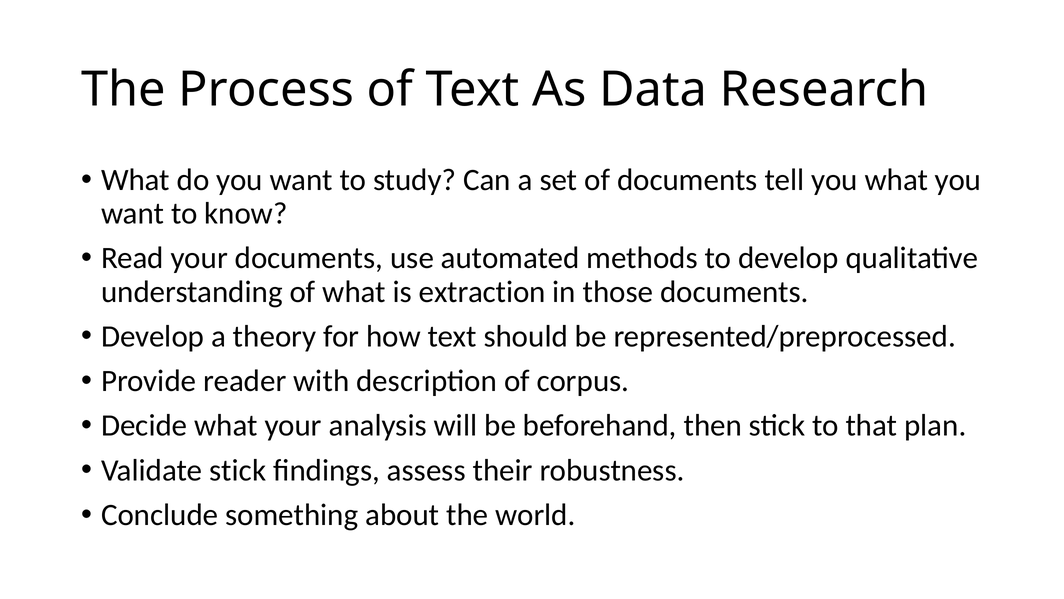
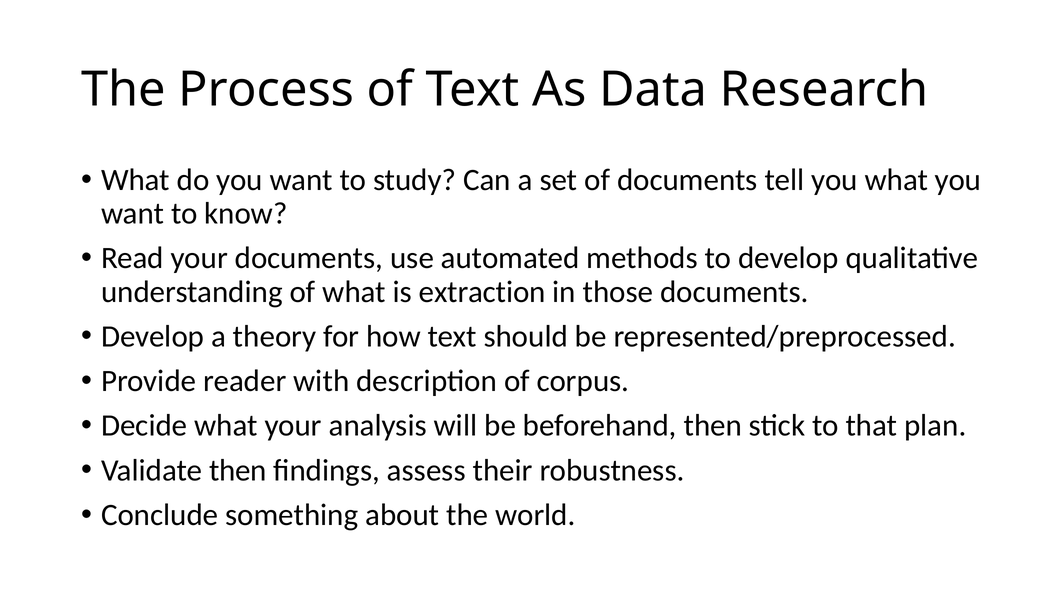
Validate stick: stick -> then (238, 470)
